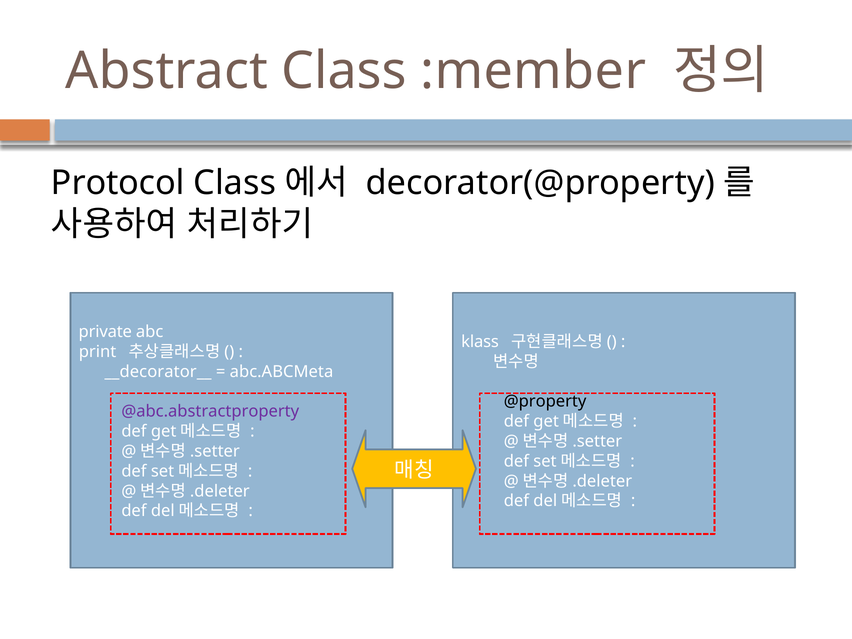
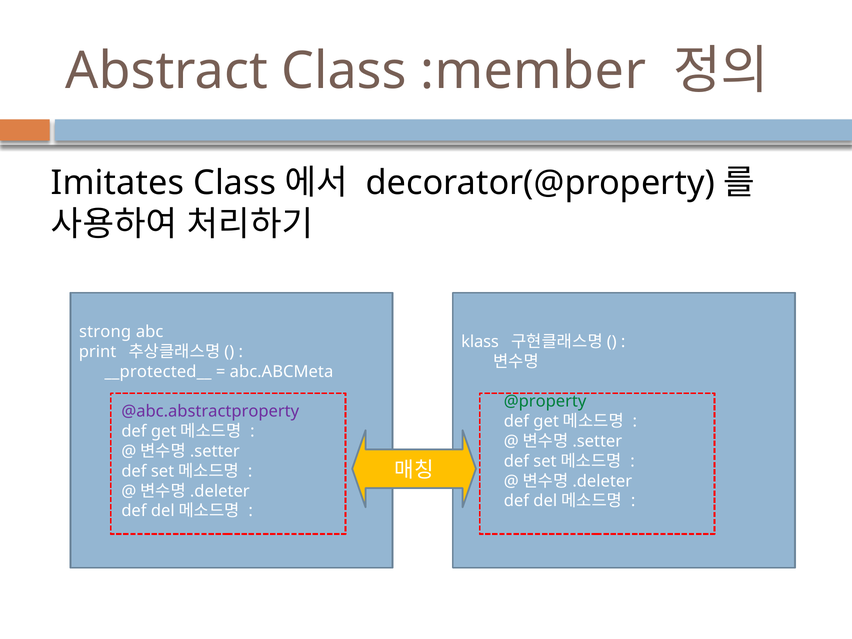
Protocol: Protocol -> Imitates (118, 183)
private: private -> strong (105, 332)
__decorator__: __decorator__ -> __protected__ (158, 372)
@property colour: black -> green (545, 402)
